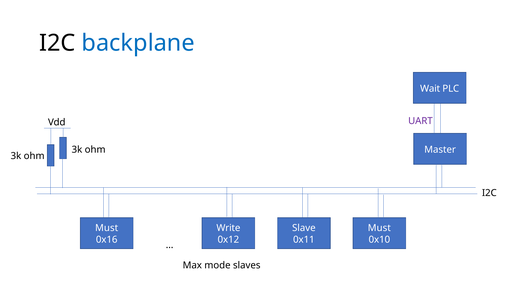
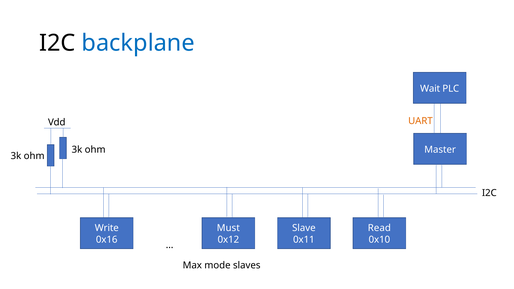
UART colour: purple -> orange (420, 121)
Must: Must -> Write (107, 228)
Write: Write -> Must (228, 228)
Must: Must -> Read (379, 228)
